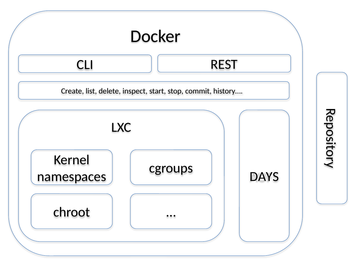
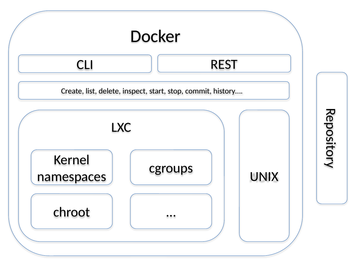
DAYS: DAYS -> UNIX (264, 177)
